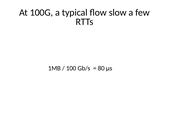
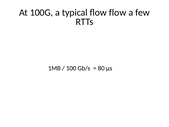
flow slow: slow -> flow (118, 12)
